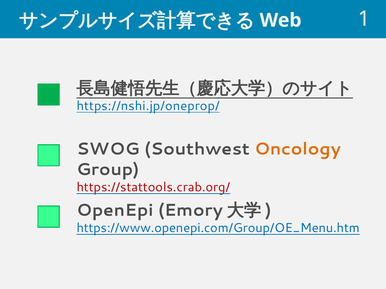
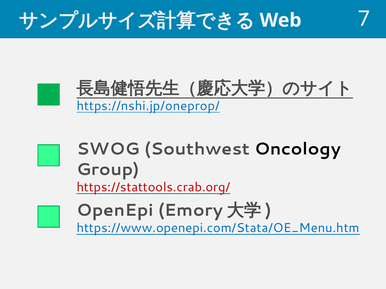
1: 1 -> 7 (364, 19)
Oncology colour: orange -> black (298, 149)
https://www.openepi.com/Group/OE_Menu.htm: https://www.openepi.com/Group/OE_Menu.htm -> https://www.openepi.com/Stata/OE_Menu.htm (218, 228)
